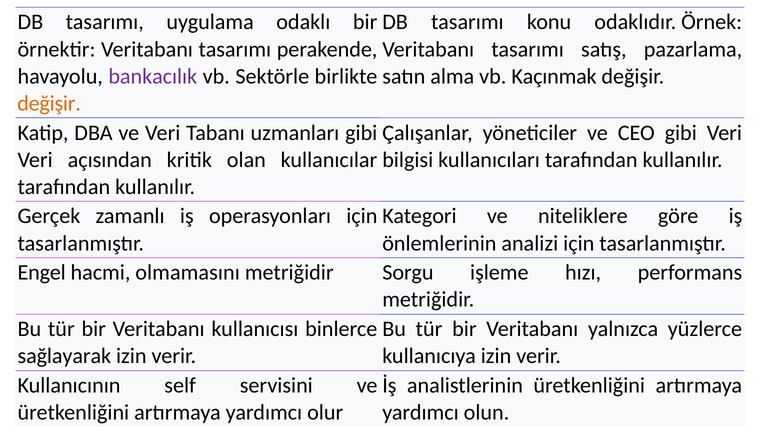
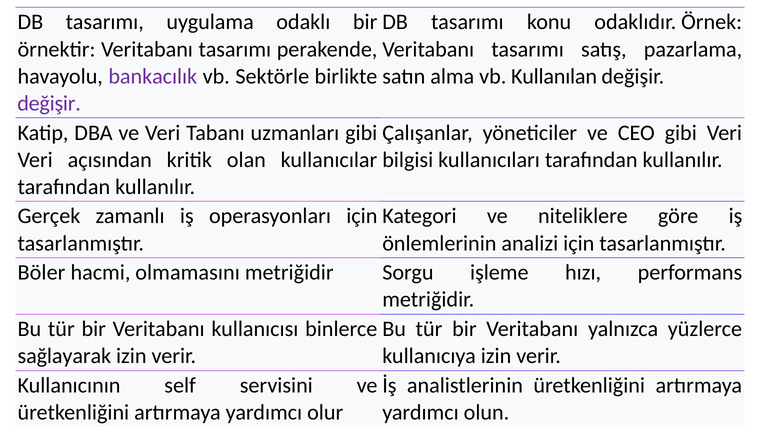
Kaçınmak: Kaçınmak -> Kullanılan (554, 76)
değişir colour: orange -> purple (49, 103)
Engel: Engel -> Böler (42, 273)
